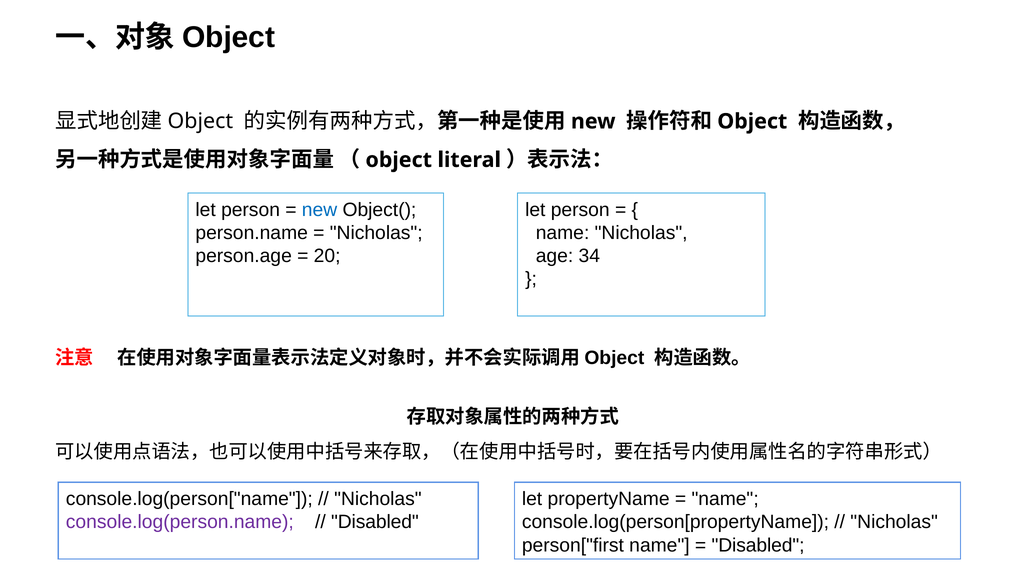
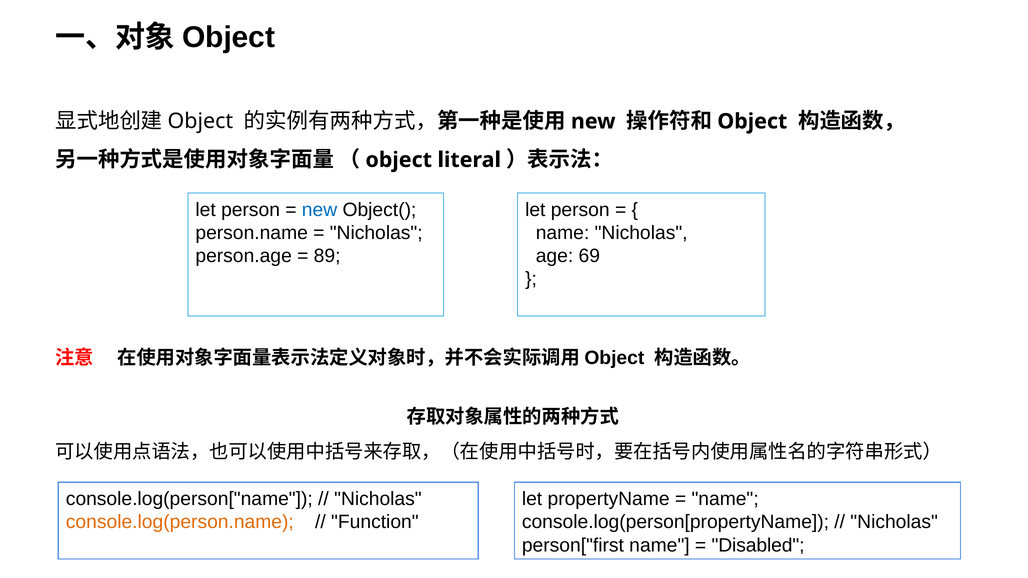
20: 20 -> 89 (327, 256)
34: 34 -> 69 (589, 256)
console.log(person.name colour: purple -> orange (180, 522)
Disabled: Disabled -> Function (375, 522)
